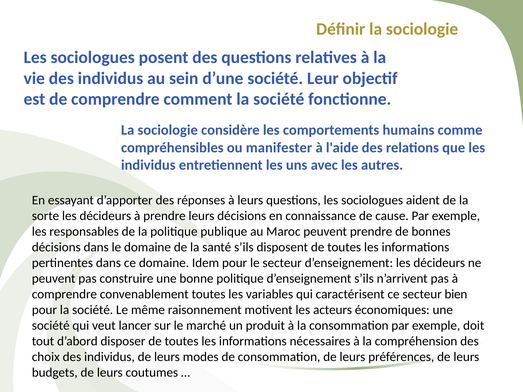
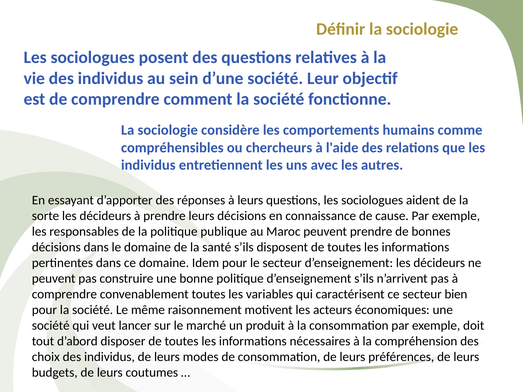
manifester: manifester -> chercheurs (279, 148)
